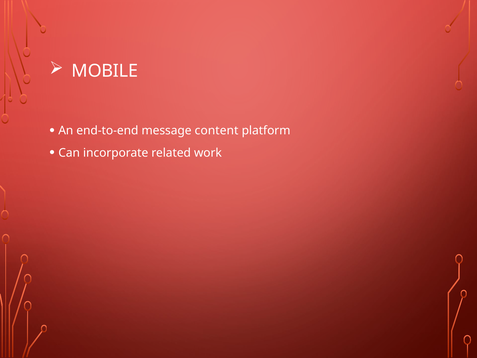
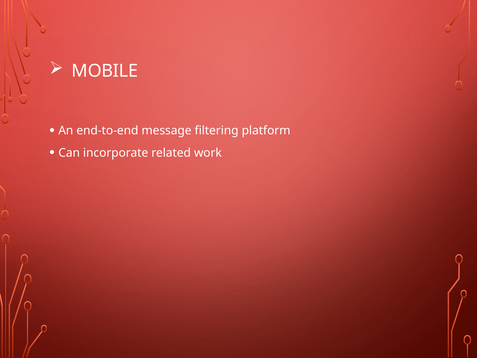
content: content -> filtering (217, 131)
